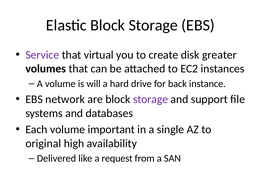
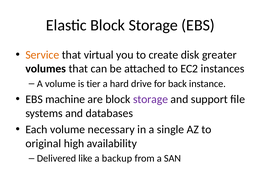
Service colour: purple -> orange (42, 55)
will: will -> tier (93, 84)
network: network -> machine (65, 99)
important: important -> necessary (111, 129)
request: request -> backup (117, 158)
